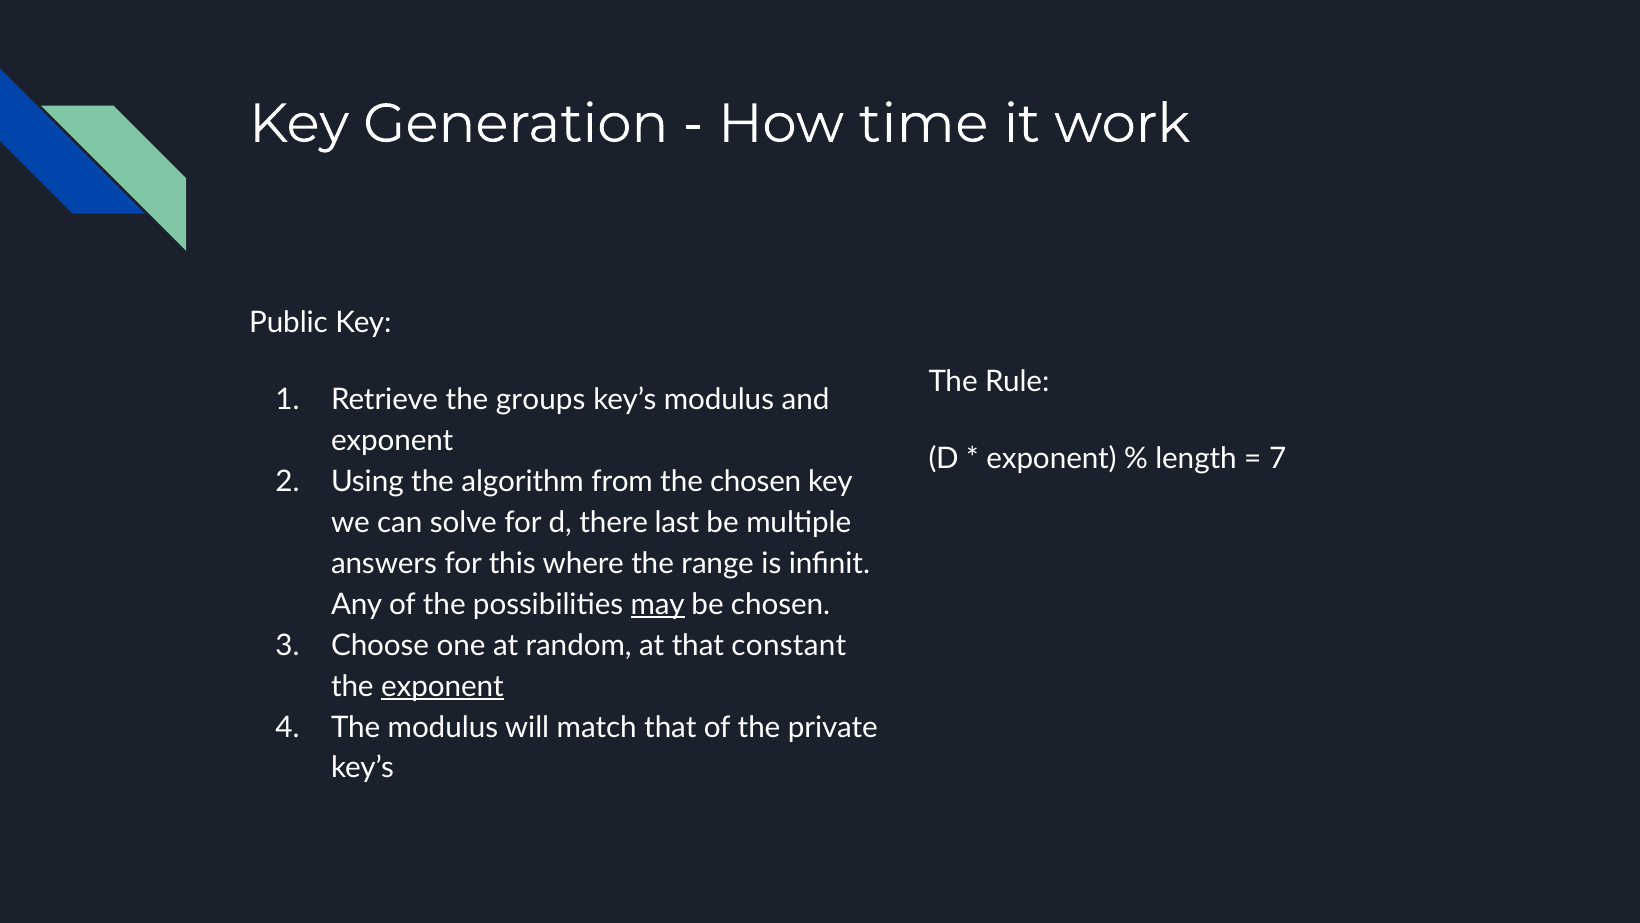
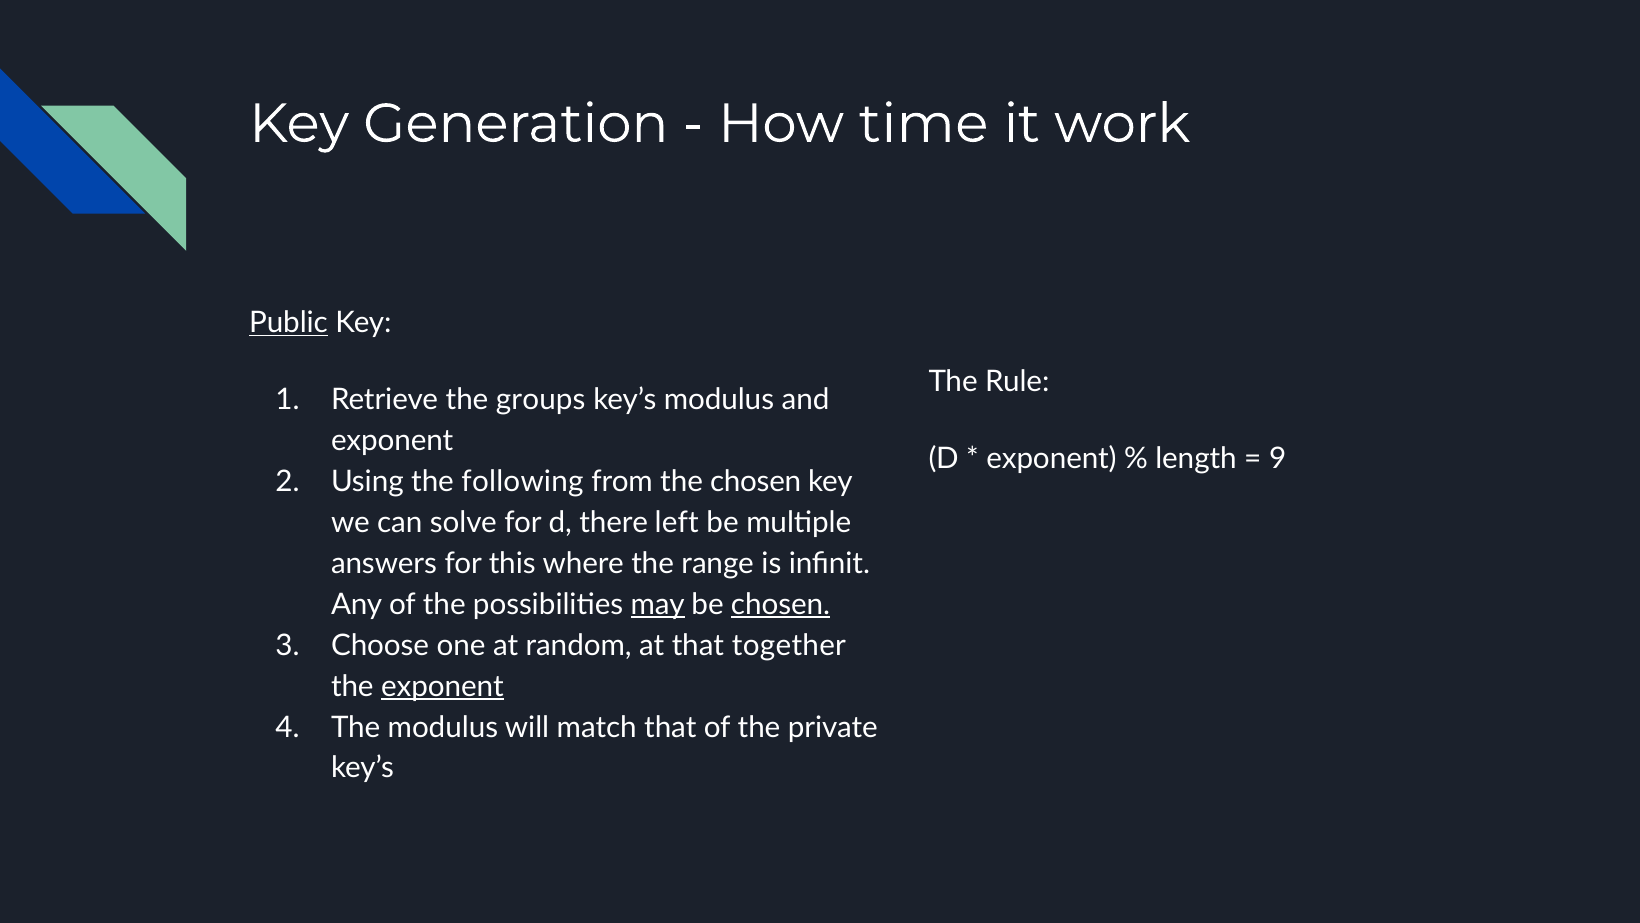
Public underline: none -> present (288, 323)
7: 7 -> 9 (1278, 458)
algorithm: algorithm -> following (522, 482)
last: last -> left (677, 523)
chosen underline: none -> present (781, 604)
constant: constant -> together (789, 645)
